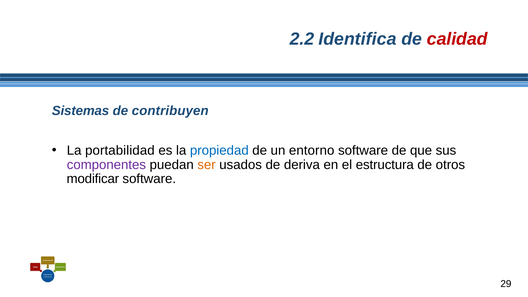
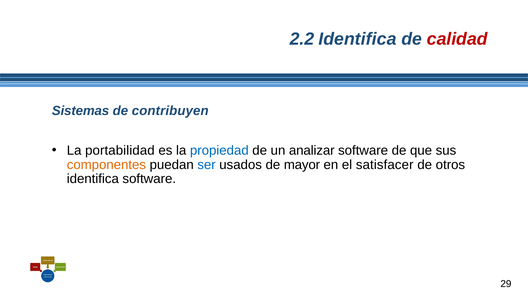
entorno: entorno -> analizar (312, 150)
componentes colour: purple -> orange (106, 165)
ser colour: orange -> blue (207, 165)
deriva: deriva -> mayor (302, 165)
estructura: estructura -> satisfacer (385, 165)
modificar: modificar -> identifica (93, 179)
